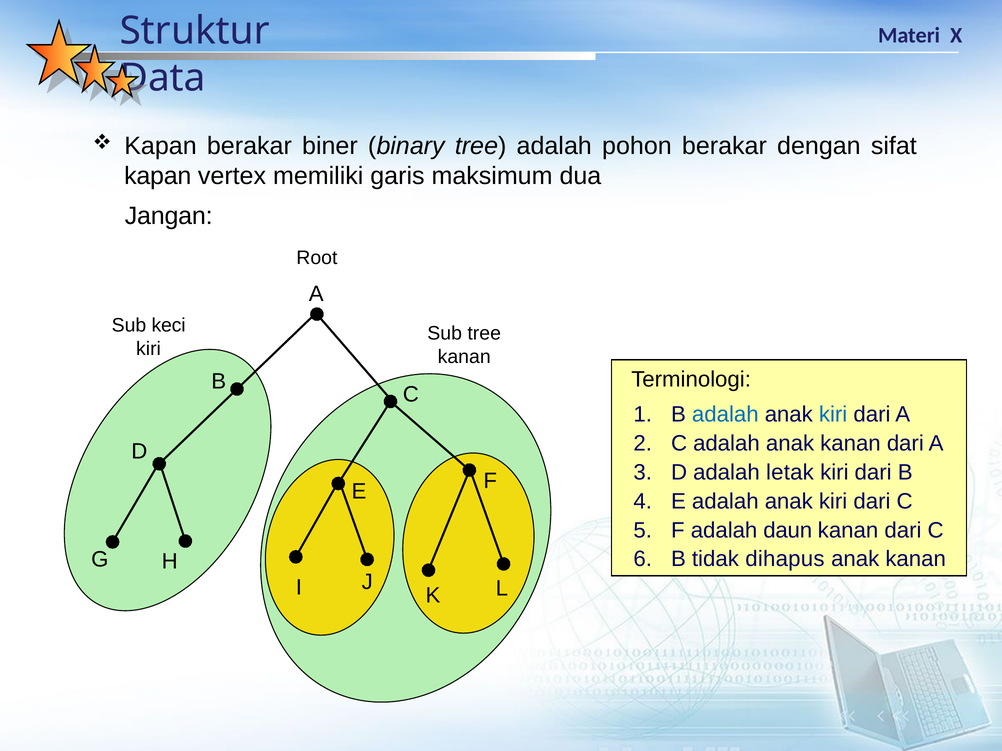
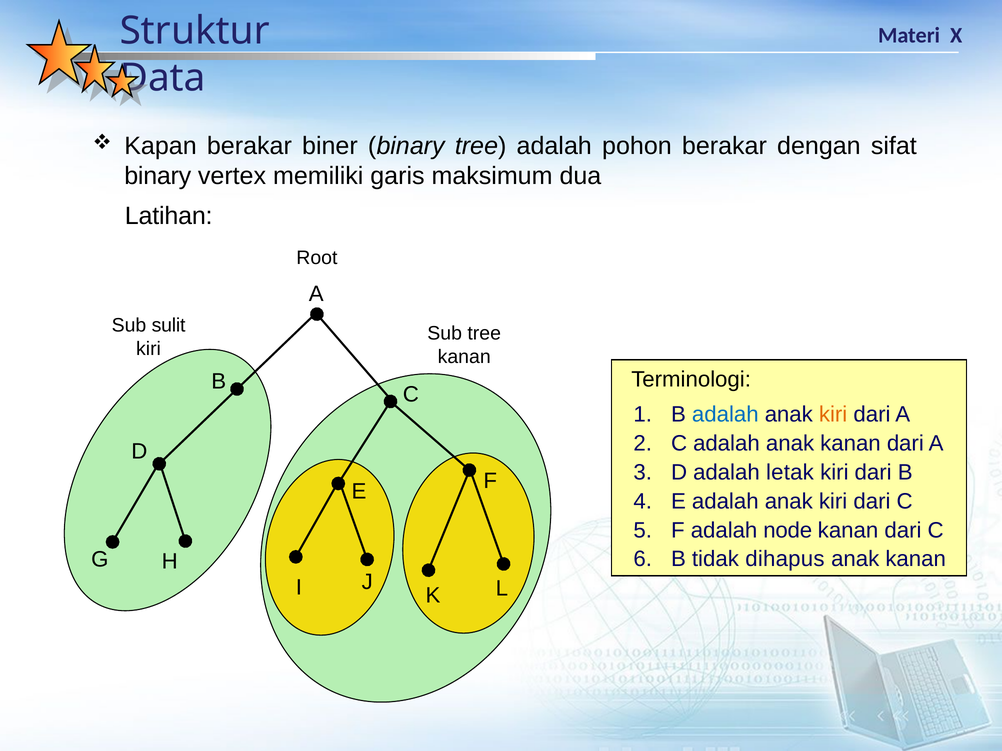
kapan: kapan -> binary (158, 176)
Jangan: Jangan -> Latihan (169, 216)
keci: keci -> sulit (169, 326)
kiri colour: blue -> orange (833, 415)
daun: daun -> node (788, 531)
